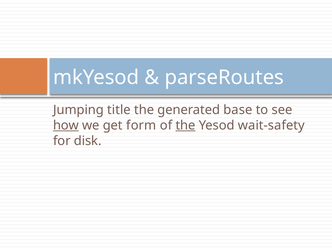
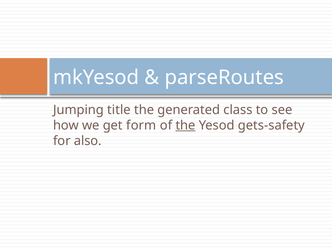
base: base -> class (238, 110)
how underline: present -> none (66, 125)
wait-safety: wait-safety -> gets-safety (271, 125)
disk: disk -> also (88, 141)
